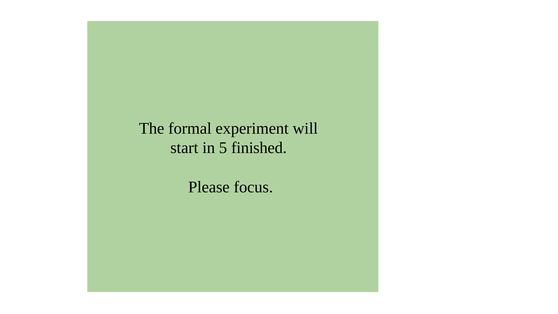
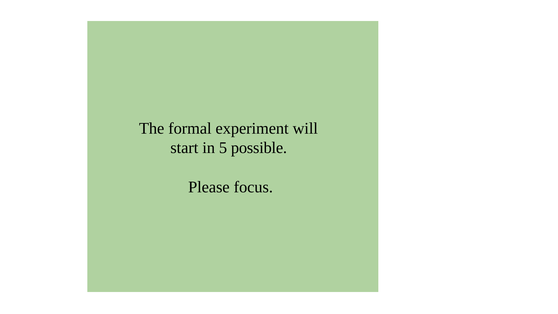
finished: finished -> possible (259, 148)
